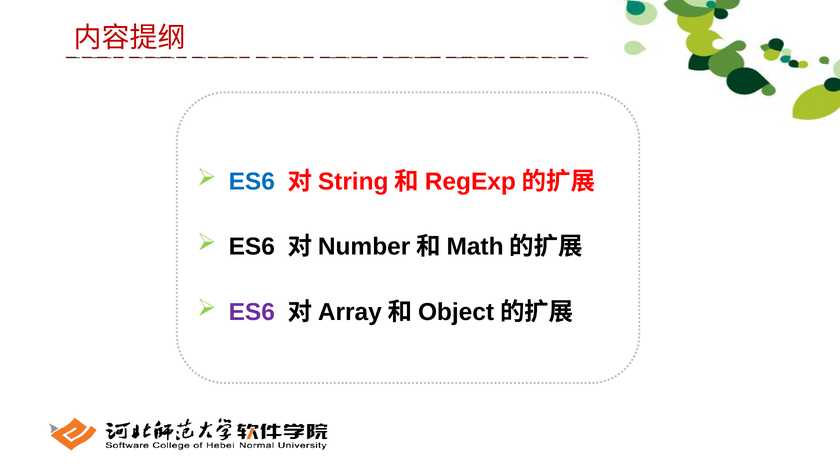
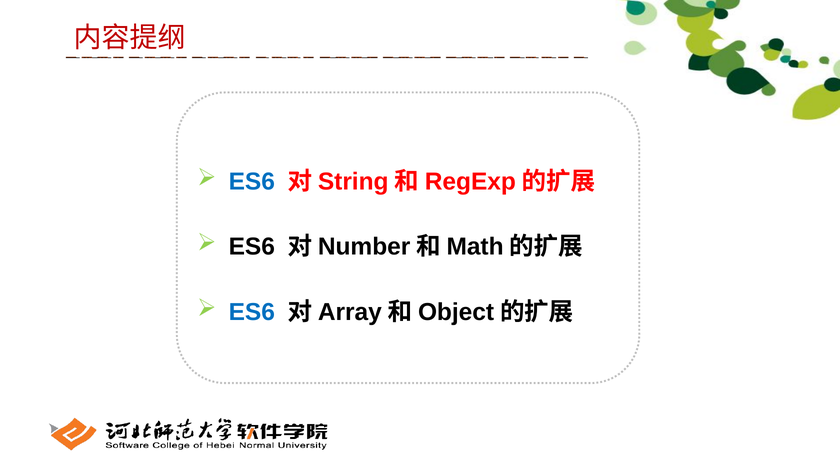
ES6 colour: purple -> blue (252, 312)
